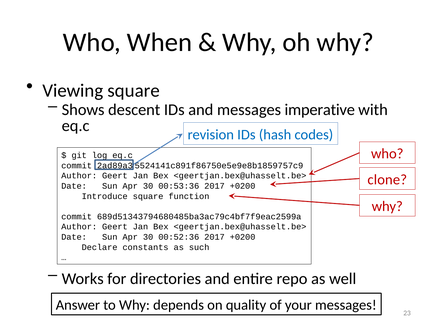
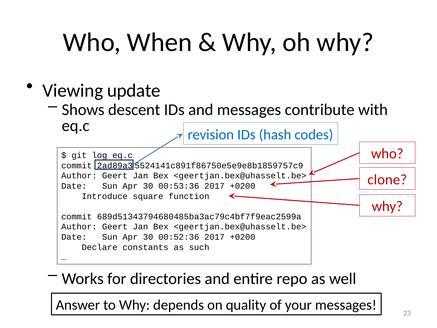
Viewing square: square -> update (134, 91)
imperative: imperative -> contribute (320, 110)
